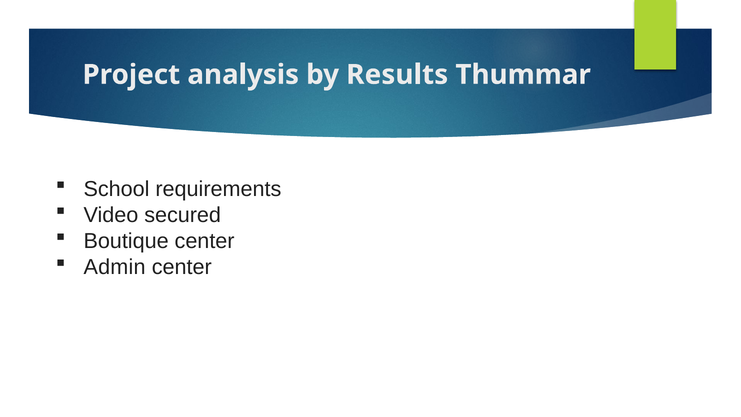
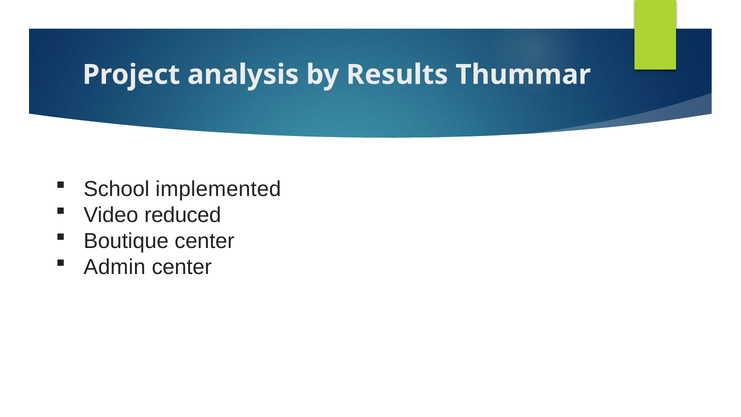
requirements: requirements -> implemented (218, 189)
secured: secured -> reduced (183, 215)
